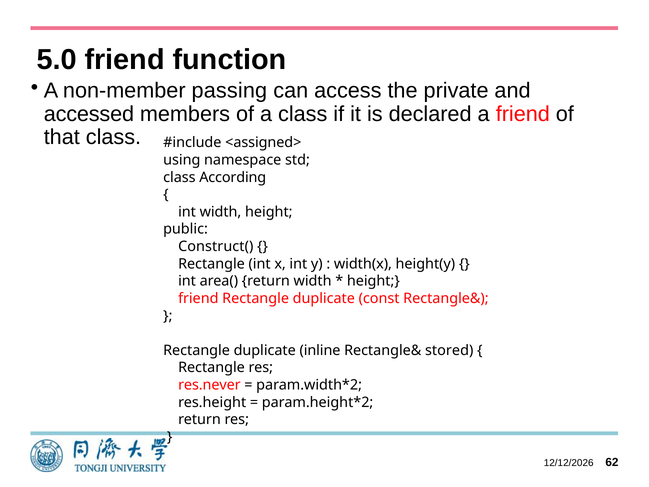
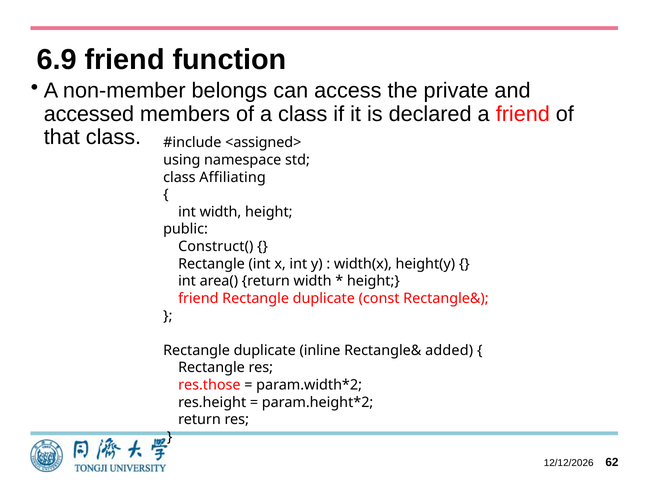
5.0: 5.0 -> 6.9 (57, 60)
passing: passing -> belongs (229, 91)
According: According -> Affiliating (233, 177)
stored: stored -> added (449, 350)
res.never: res.never -> res.those (209, 385)
